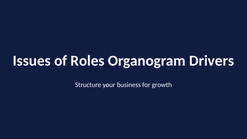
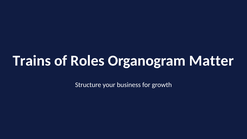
Issues: Issues -> Trains (32, 61)
Drivers: Drivers -> Matter (211, 61)
